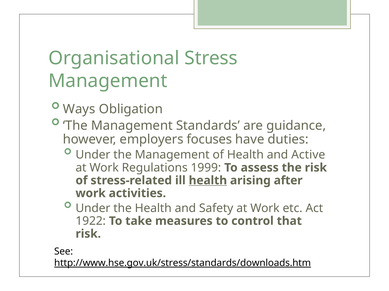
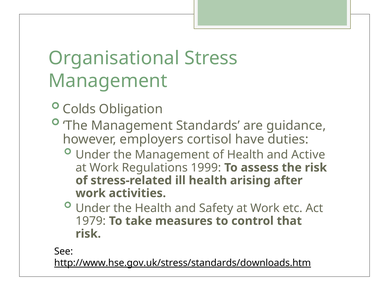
Ways: Ways -> Colds (79, 109)
focuses: focuses -> cortisol (209, 140)
health underline: present -> none (208, 181)
1922: 1922 -> 1979 (91, 222)
